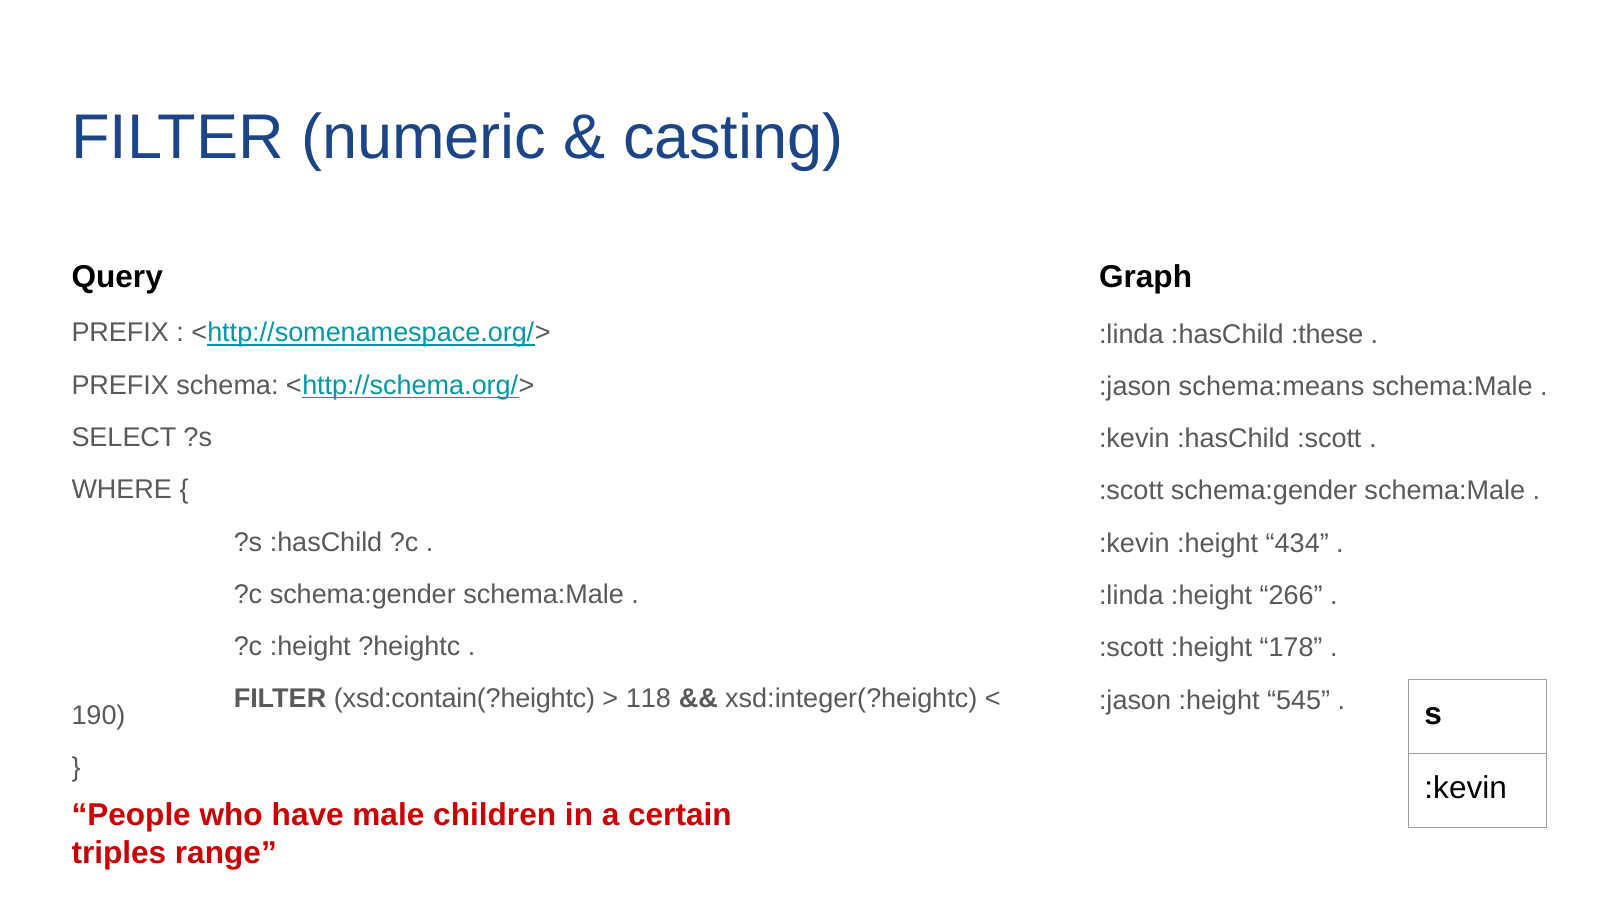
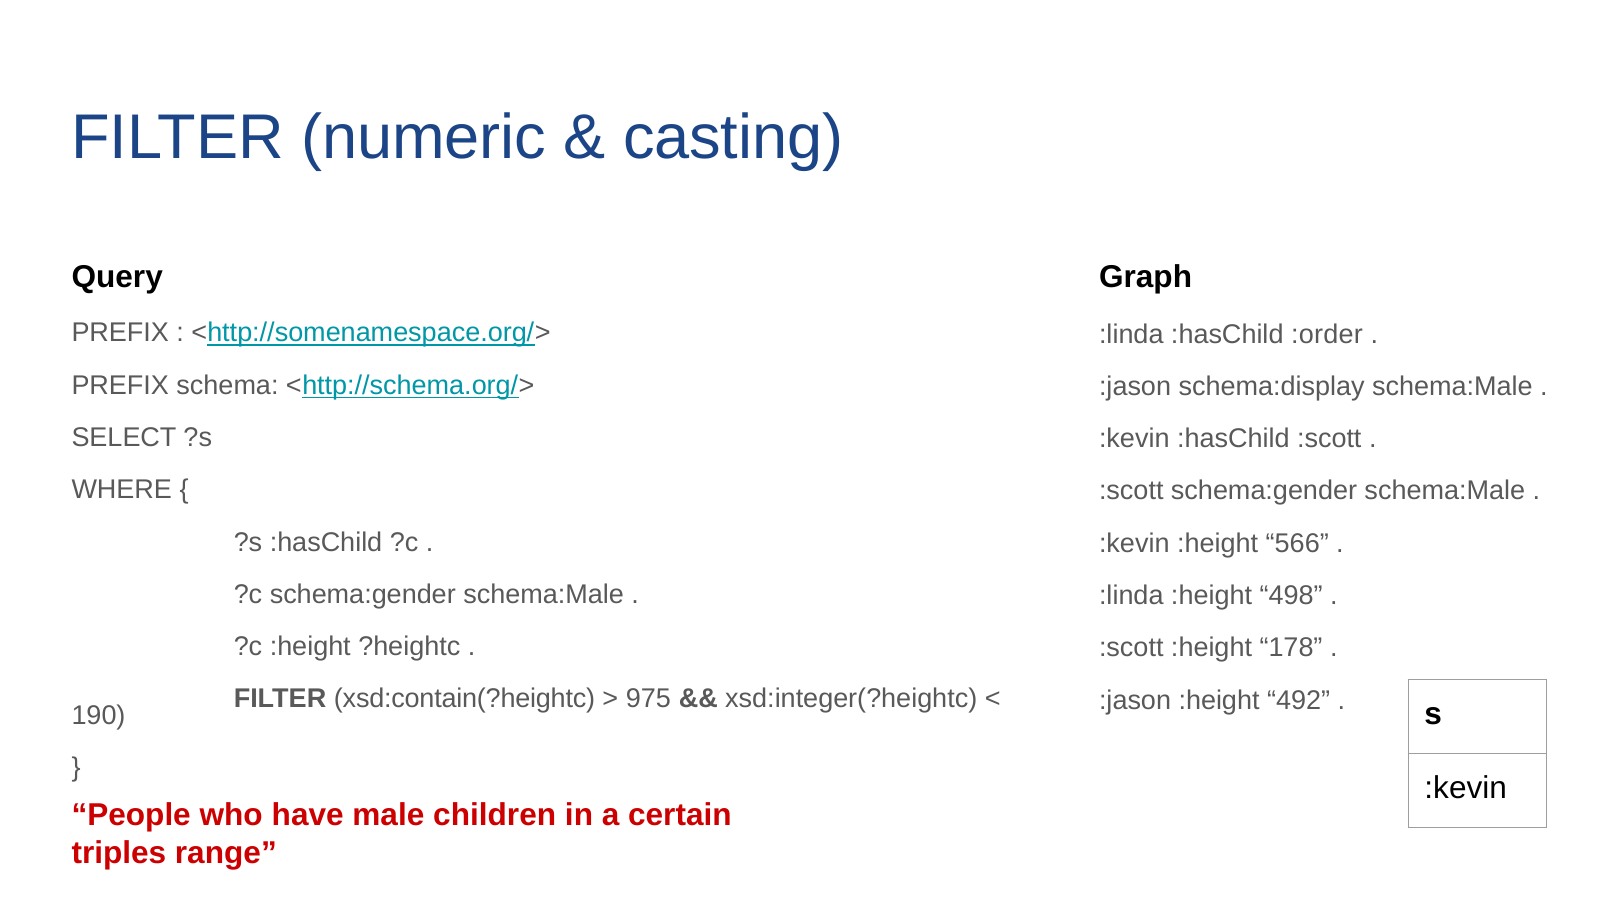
:these: :these -> :order (1327, 334)
schema:means: schema:means -> schema:display (1272, 386)
434: 434 -> 566 (1297, 543)
266: 266 -> 498 (1291, 596)
118: 118 -> 975 (648, 699)
545: 545 -> 492 (1299, 700)
